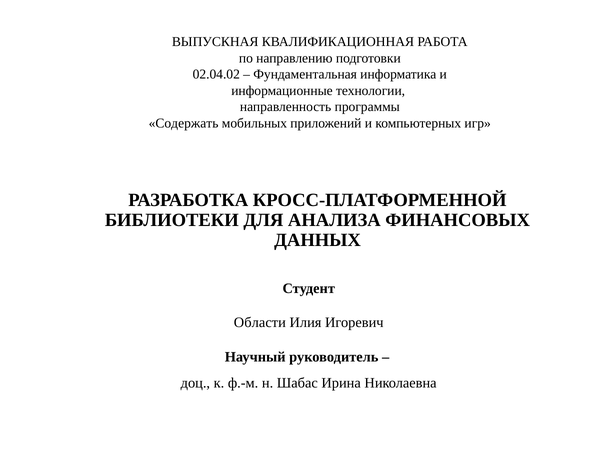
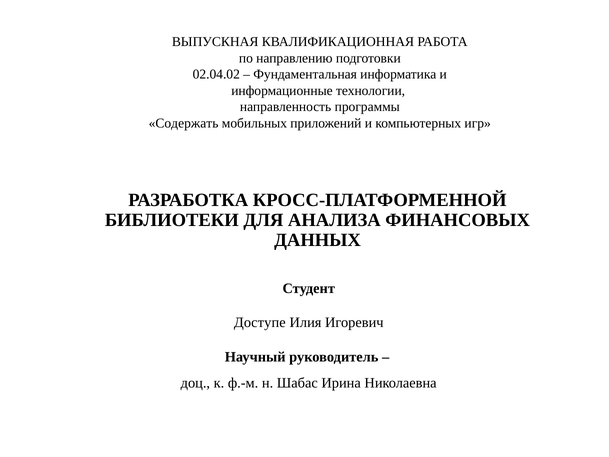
Области: Области -> Доступе (260, 323)
